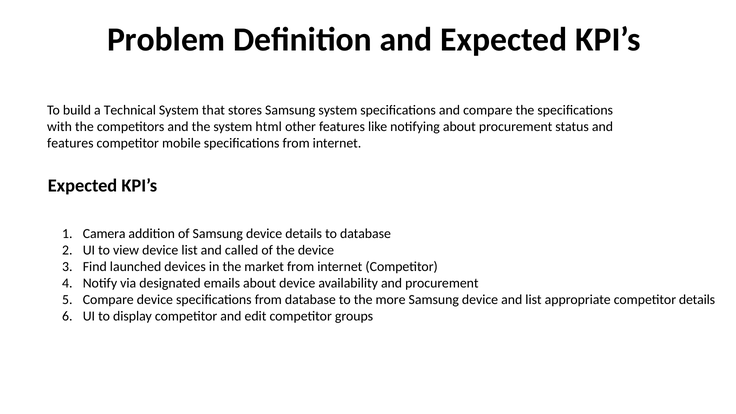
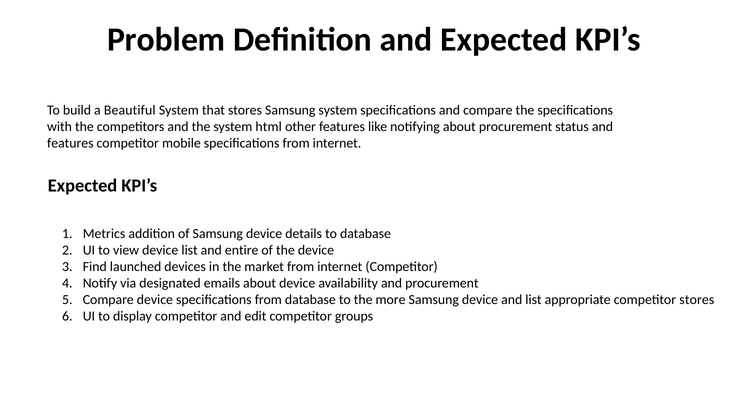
Technical: Technical -> Beautiful (130, 110)
Camera: Camera -> Metrics (104, 234)
called: called -> entire (242, 250)
competitor details: details -> stores (697, 300)
